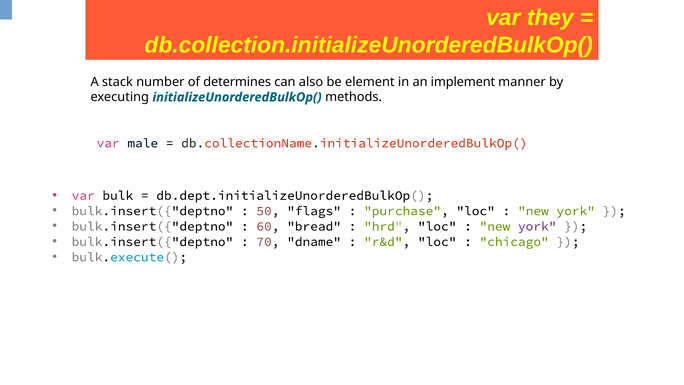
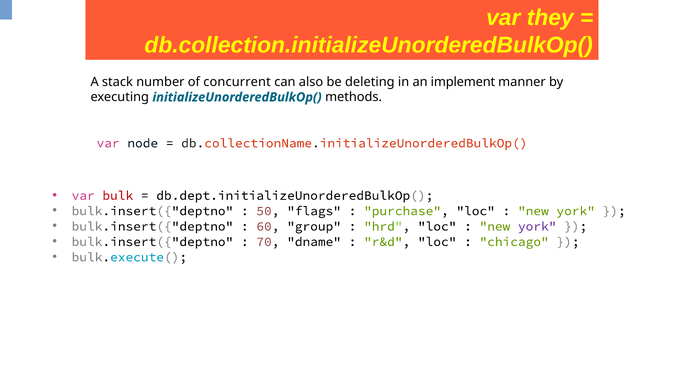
determines: determines -> concurrent (237, 82)
element: element -> deleting (370, 82)
male: male -> node (143, 143)
bulk colour: black -> red (118, 195)
bread: bread -> group (314, 226)
